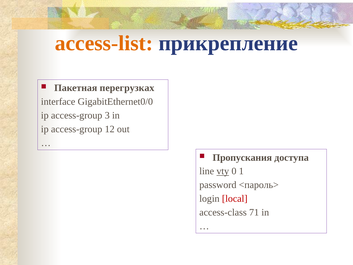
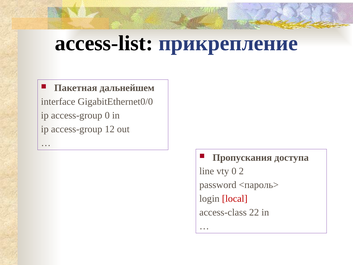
access-list colour: orange -> black (104, 43)
перегрузках: перегрузках -> дальнейшем (127, 88)
access-group 3: 3 -> 0 (107, 115)
vty underline: present -> none (223, 171)
1: 1 -> 2 (241, 171)
71: 71 -> 22 (254, 212)
